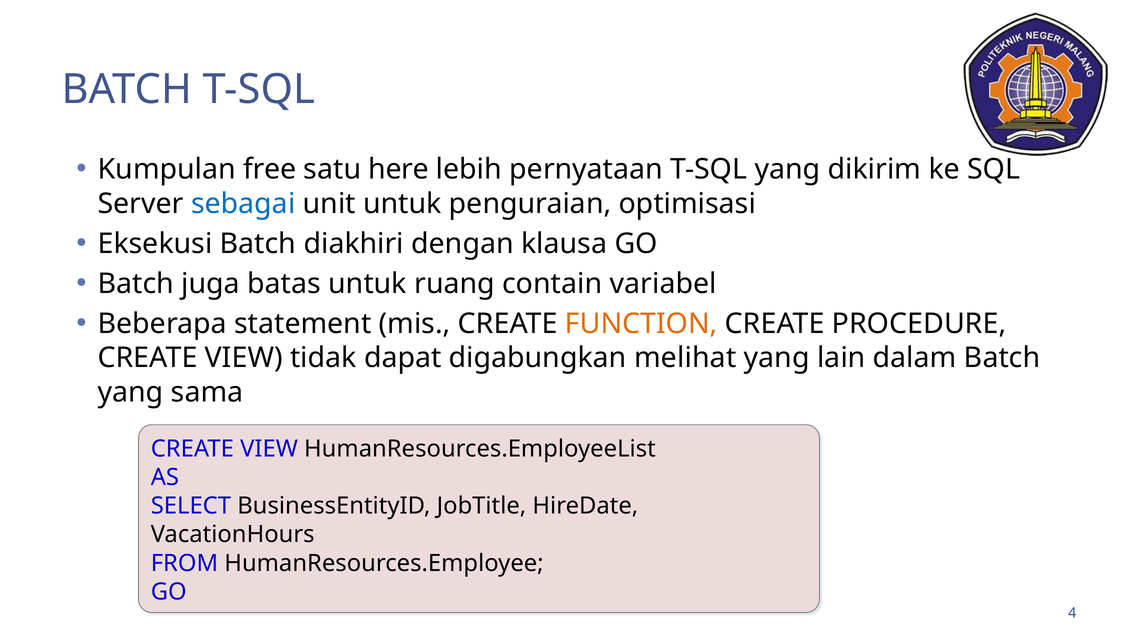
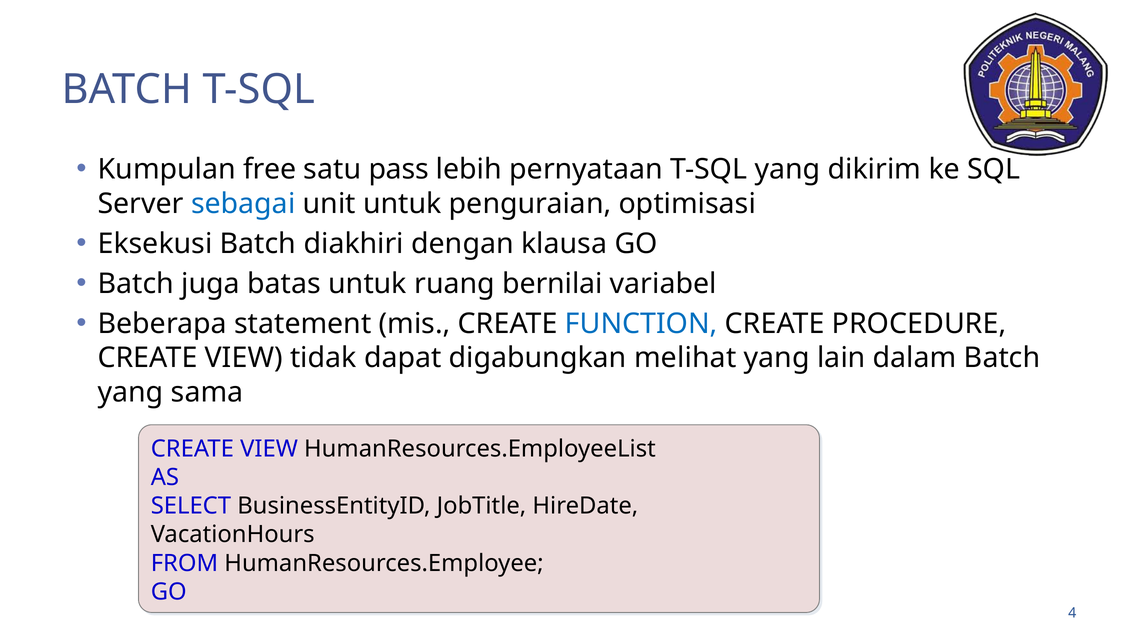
here: here -> pass (399, 169)
contain: contain -> bernilai (552, 283)
FUNCTION colour: orange -> blue (641, 323)
